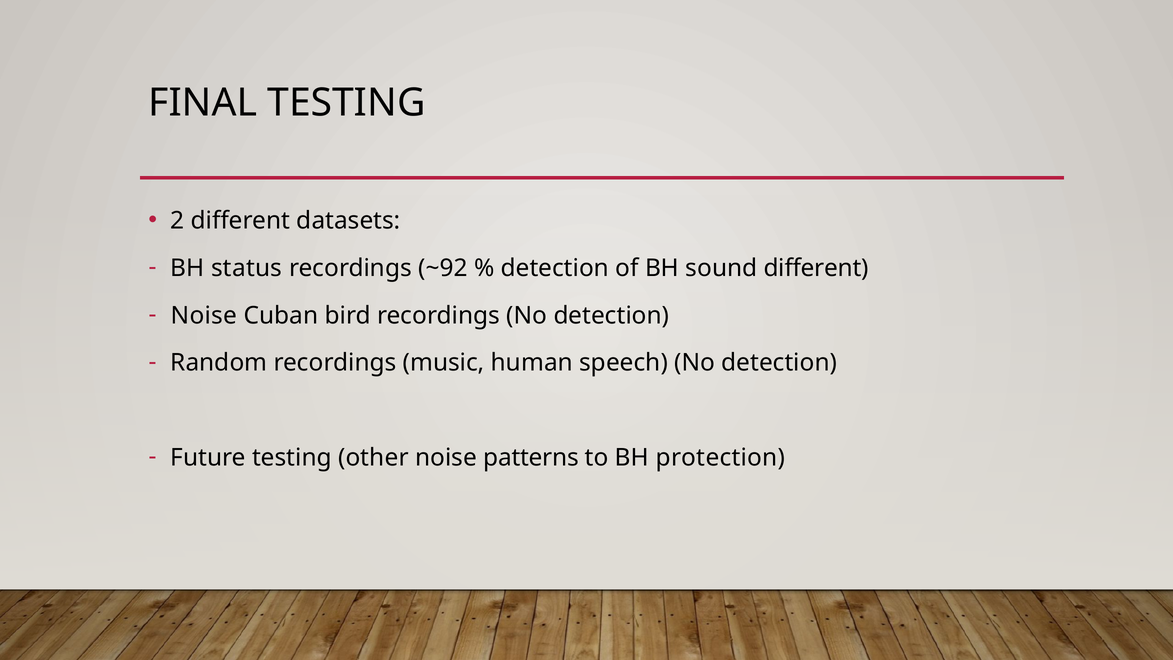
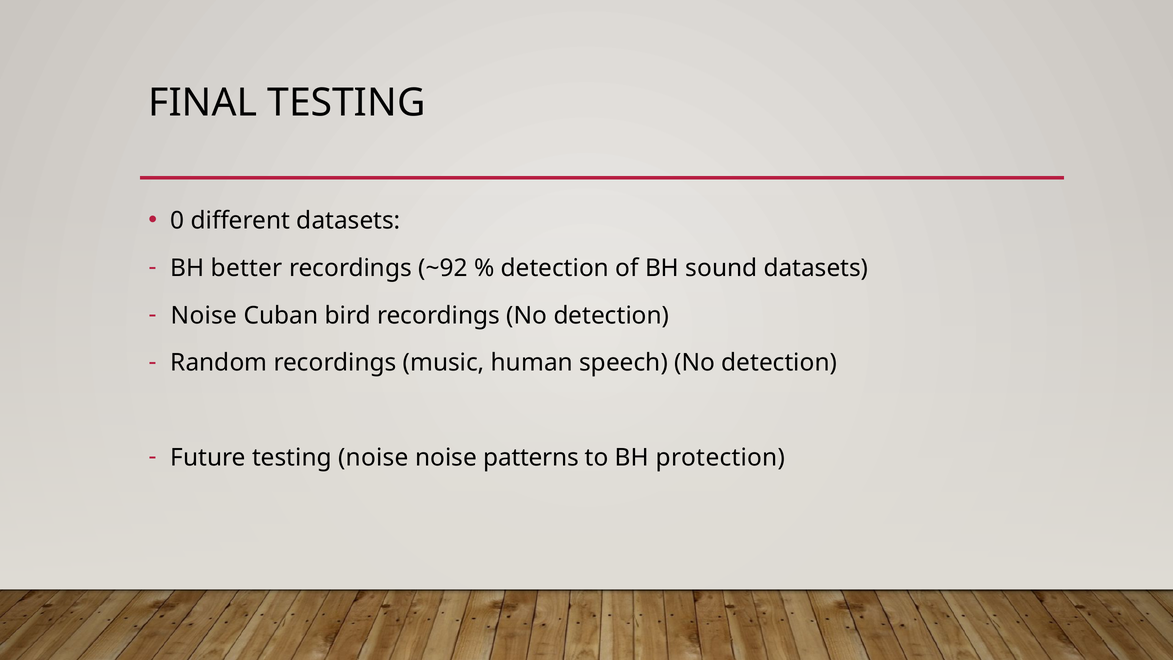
2: 2 -> 0 (177, 221)
status: status -> better (247, 268)
sound different: different -> datasets (816, 268)
testing other: other -> noise (373, 458)
